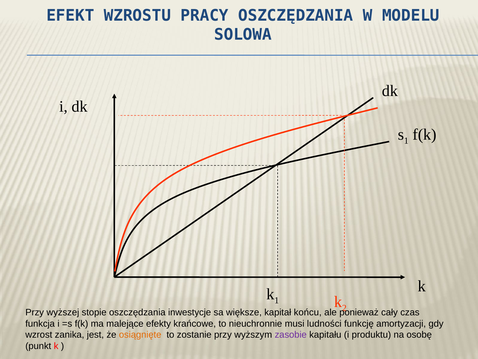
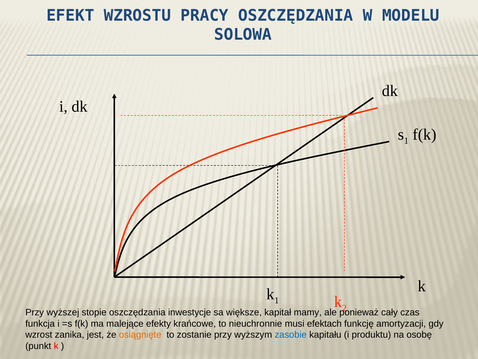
końcu: końcu -> mamy (308, 312)
ludności: ludności -> efektach (324, 323)
zasobie colour: purple -> blue (291, 334)
